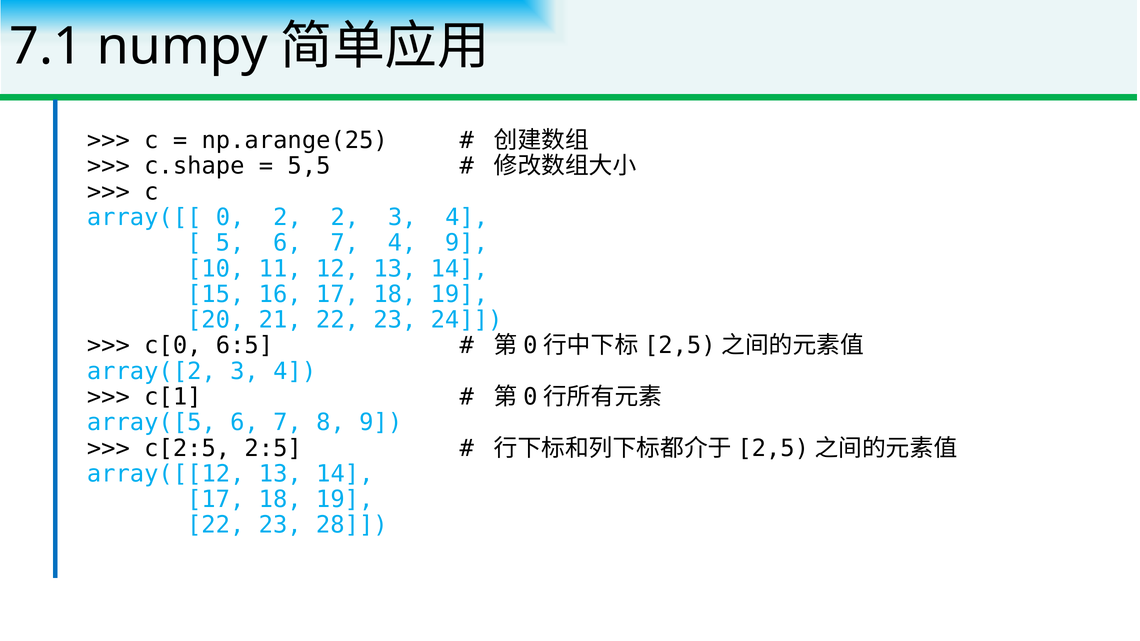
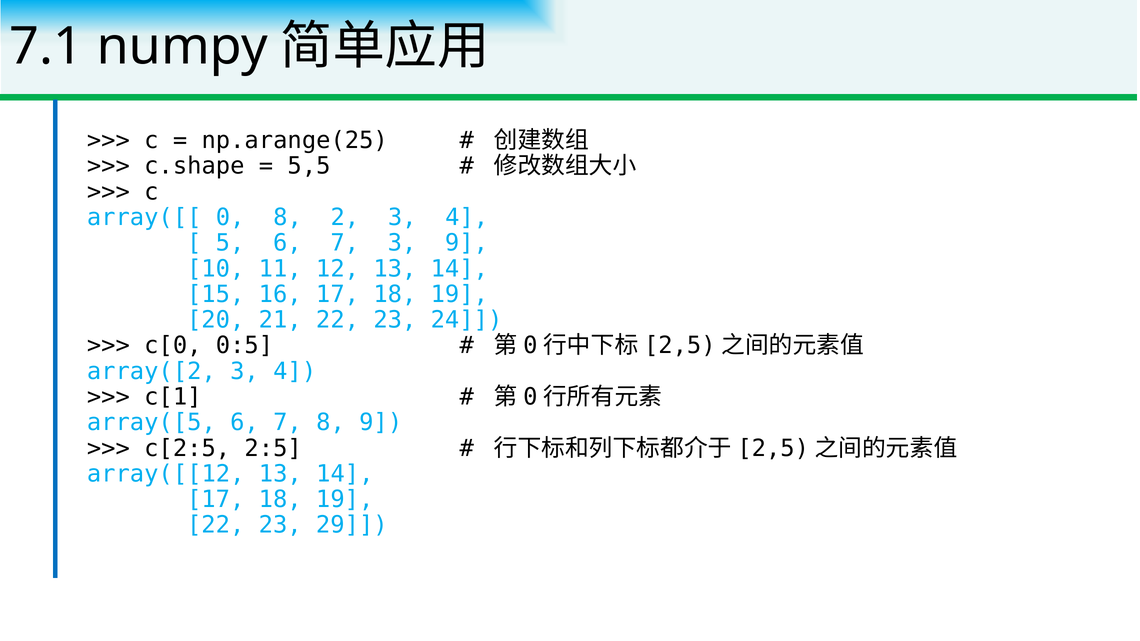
0 2: 2 -> 8 (288, 217)
7 4: 4 -> 3 (402, 243)
6:5: 6:5 -> 0:5 (244, 346)
28: 28 -> 29 (352, 525)
